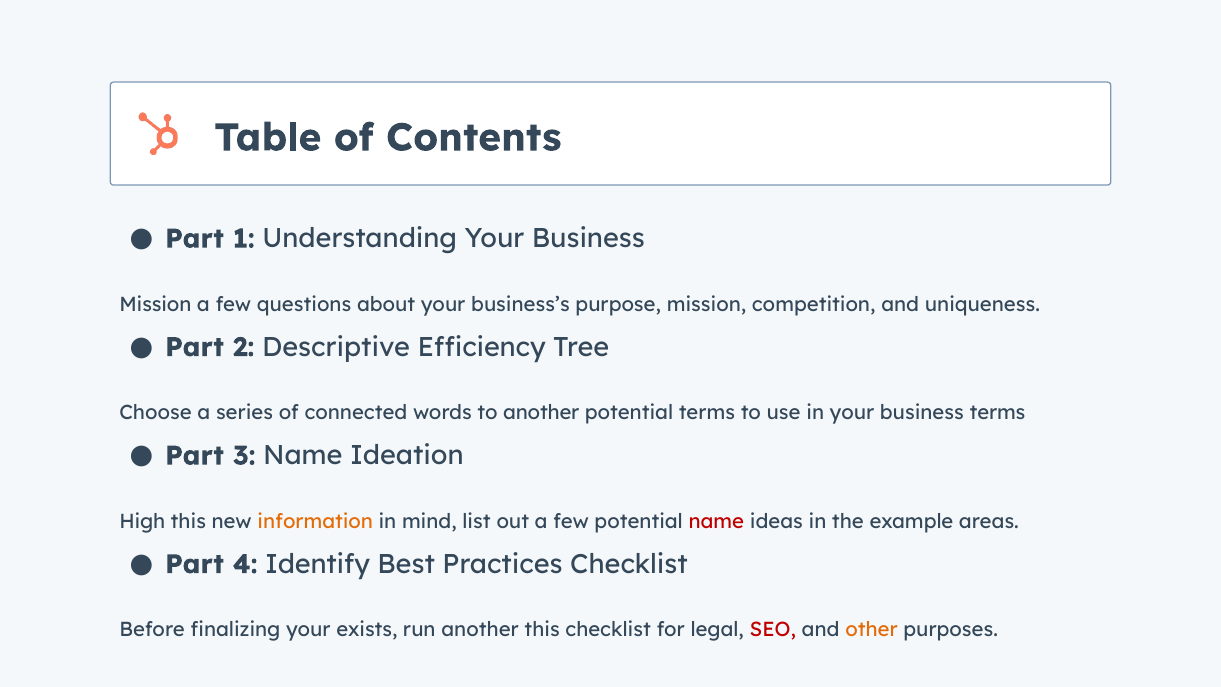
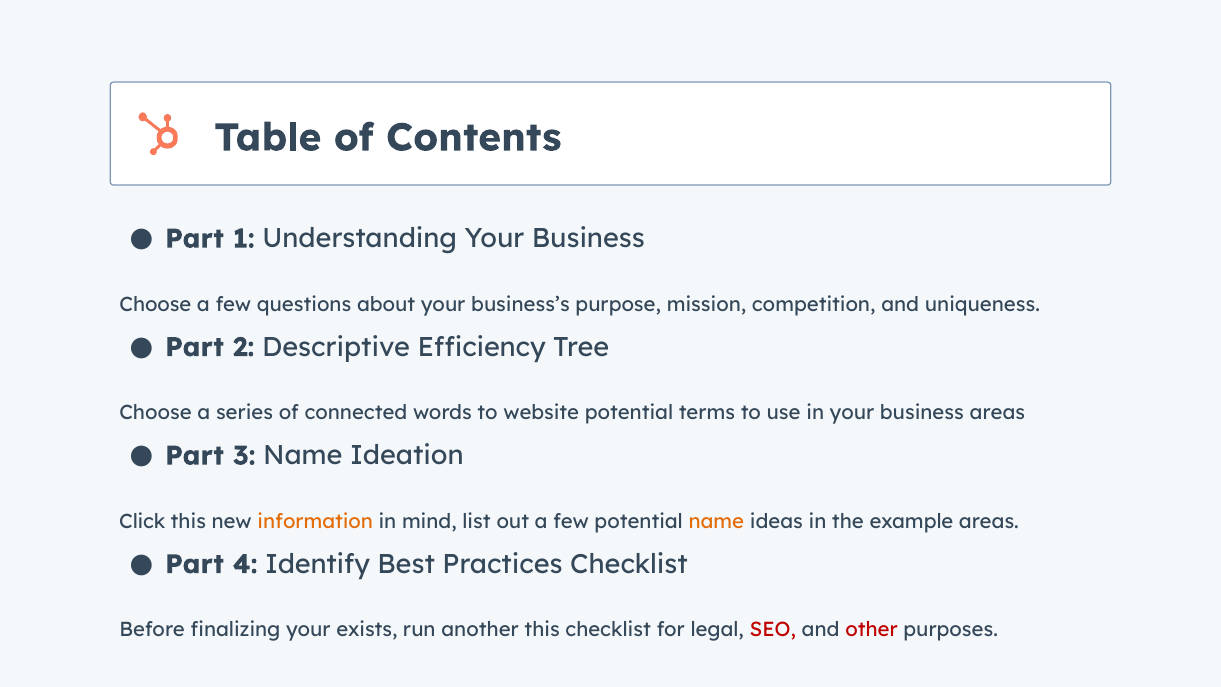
Mission: Mission -> Choose (155, 305)
to another: another -> website (541, 413)
business terms: terms -> areas (997, 413)
High: High -> Click (142, 522)
name colour: red -> orange (716, 522)
other colour: orange -> red (872, 630)
